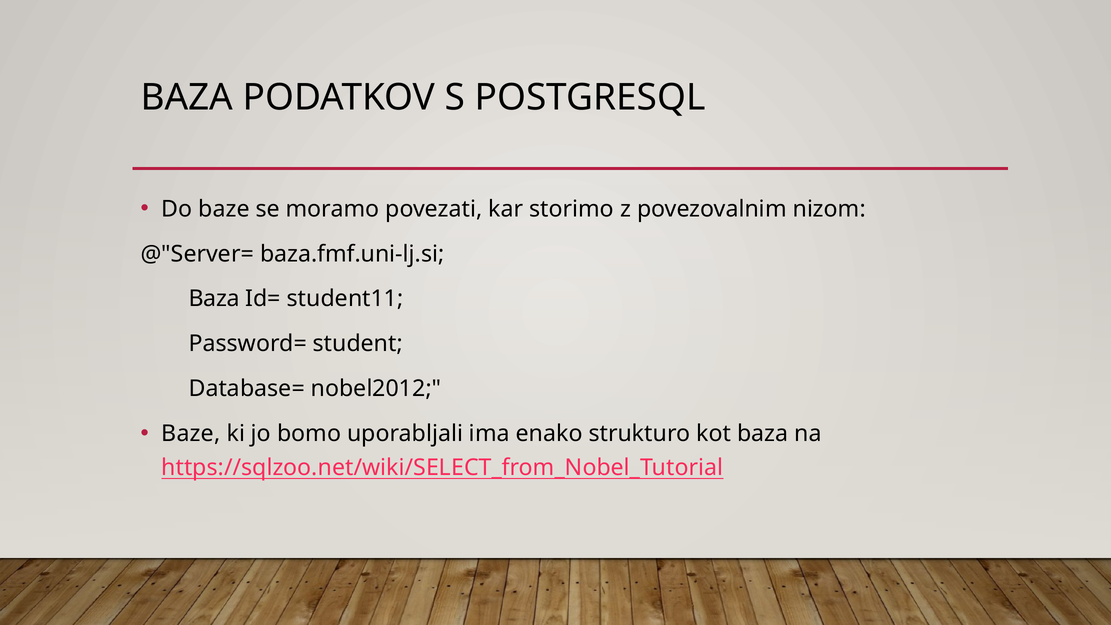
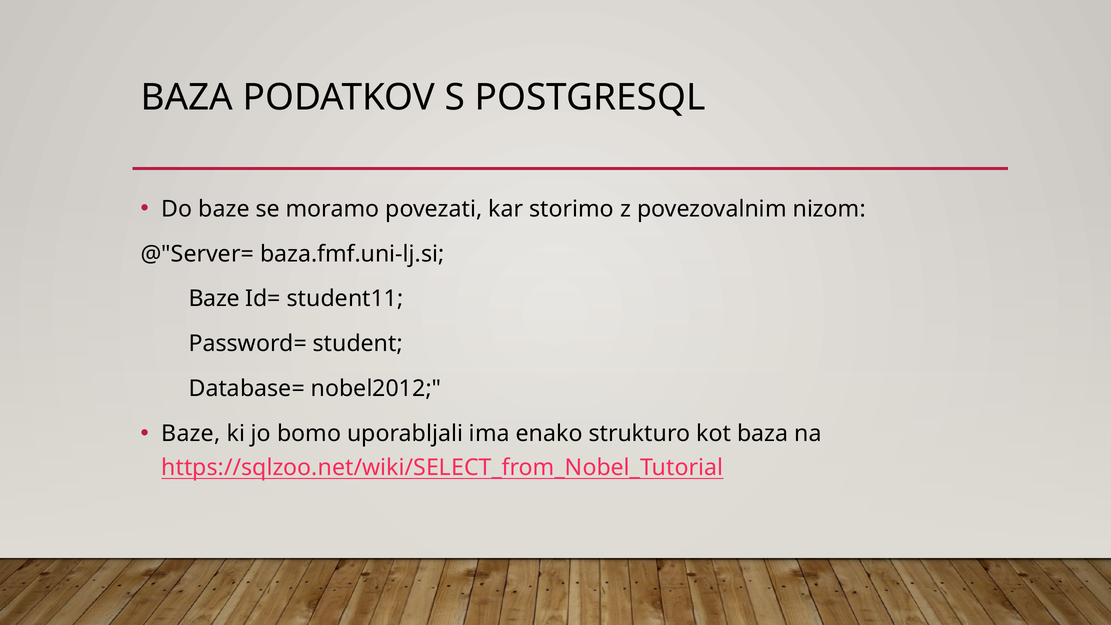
Baza: Baza -> Baze (214, 299)
